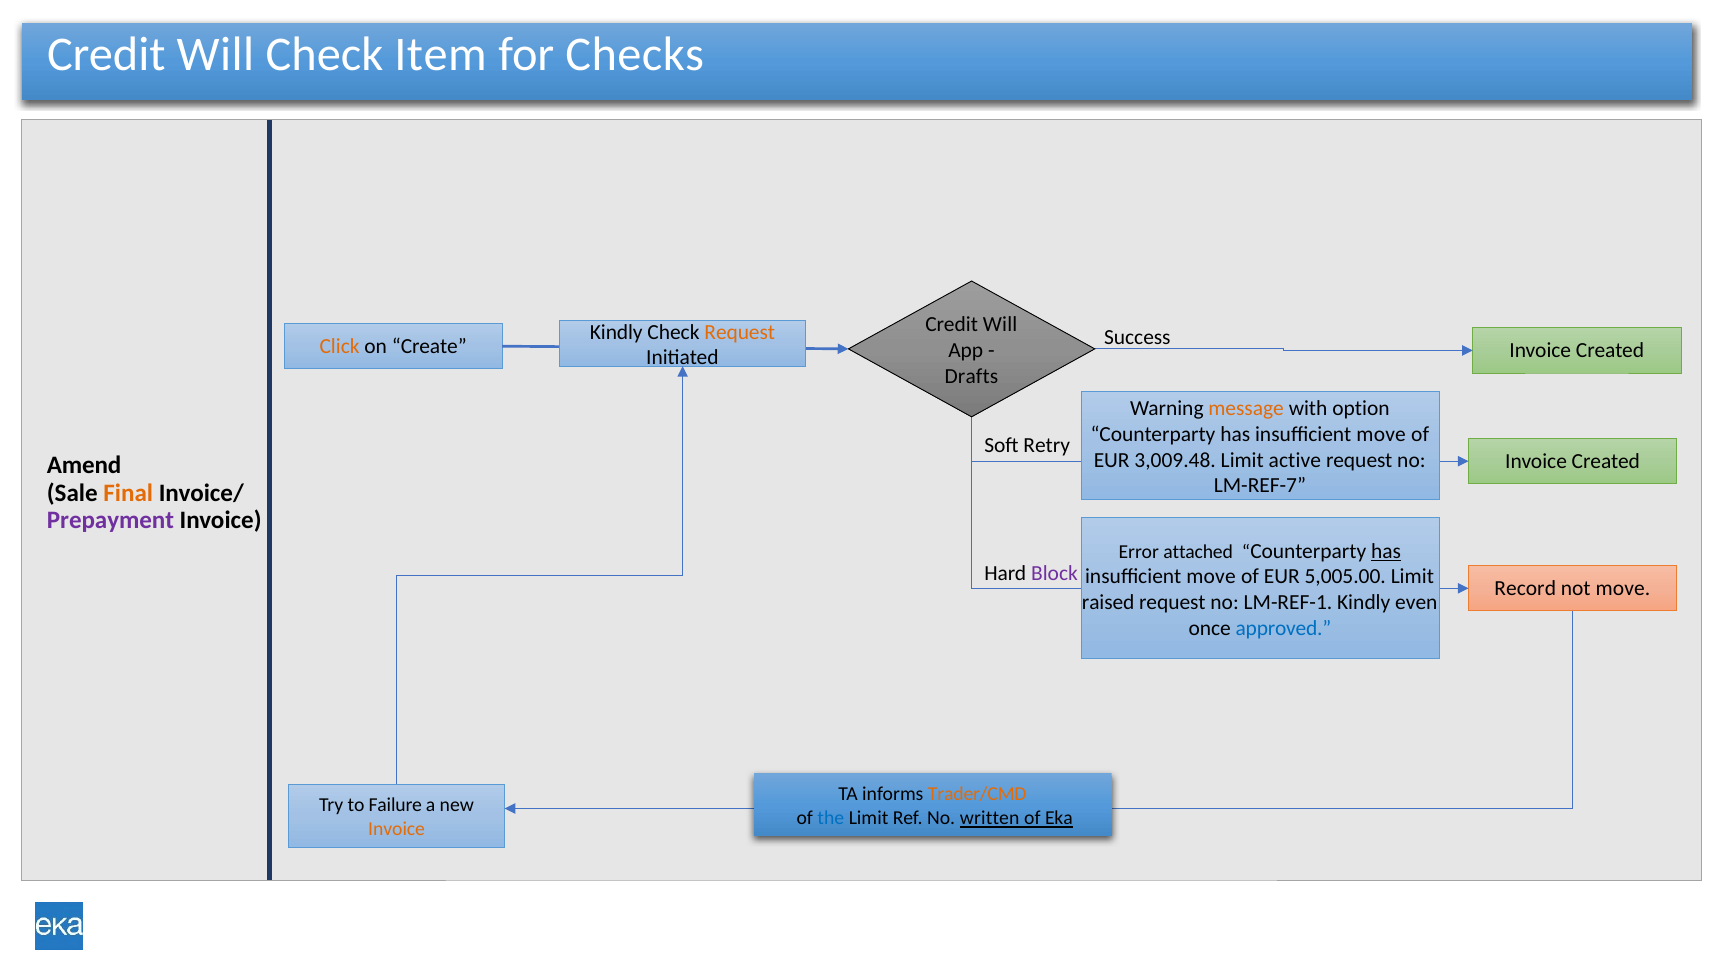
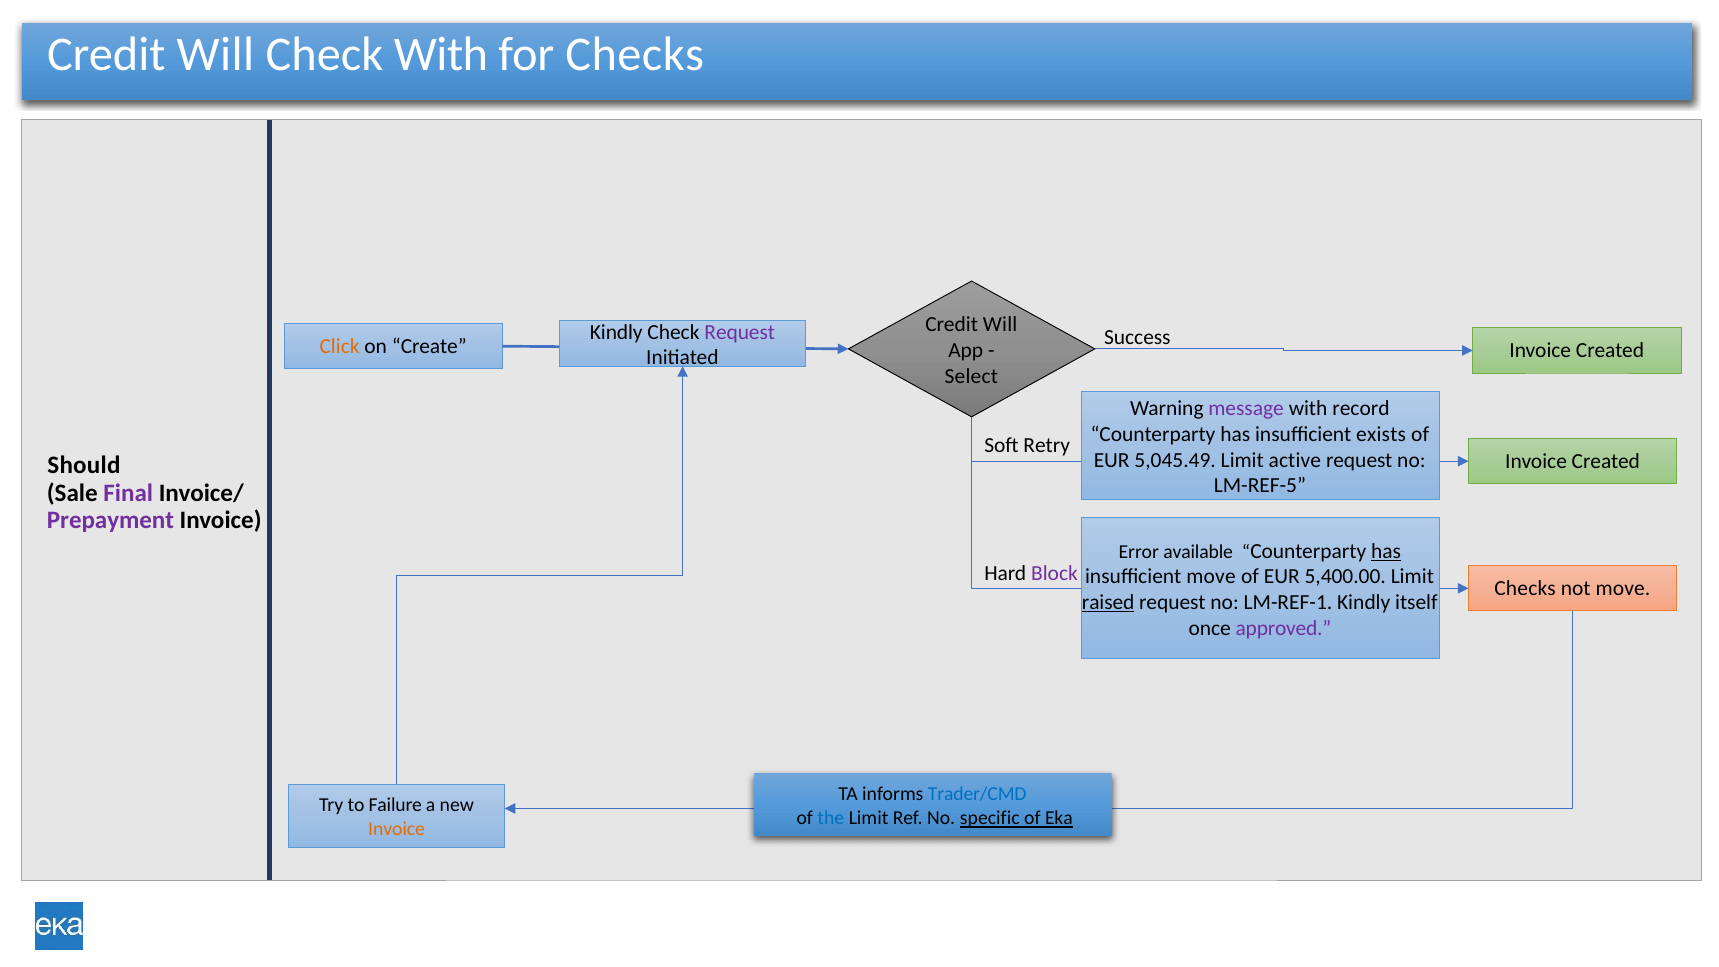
Check Item: Item -> With (441, 55)
Request colour: orange -> purple (740, 332)
Drafts: Drafts -> Select (971, 376)
message colour: orange -> purple (1246, 408)
option: option -> record (1361, 408)
move: move -> exists (1381, 434)
3,009.48: 3,009.48 -> 5,045.49 (1175, 460)
Amend: Amend -> Should (84, 465)
LM-REF-7: LM-REF-7 -> LM-REF-5 (1260, 486)
Final colour: orange -> purple (128, 493)
attached: attached -> available (1198, 552)
5,005.00: 5,005.00 -> 5,400.00 (1345, 577)
Record: Record -> Checks (1525, 588)
raised underline: none -> present (1108, 603)
even: even -> itself (1416, 603)
approved colour: blue -> purple (1284, 628)
Trader/CMD colour: orange -> blue (977, 794)
written: written -> specific (990, 818)
